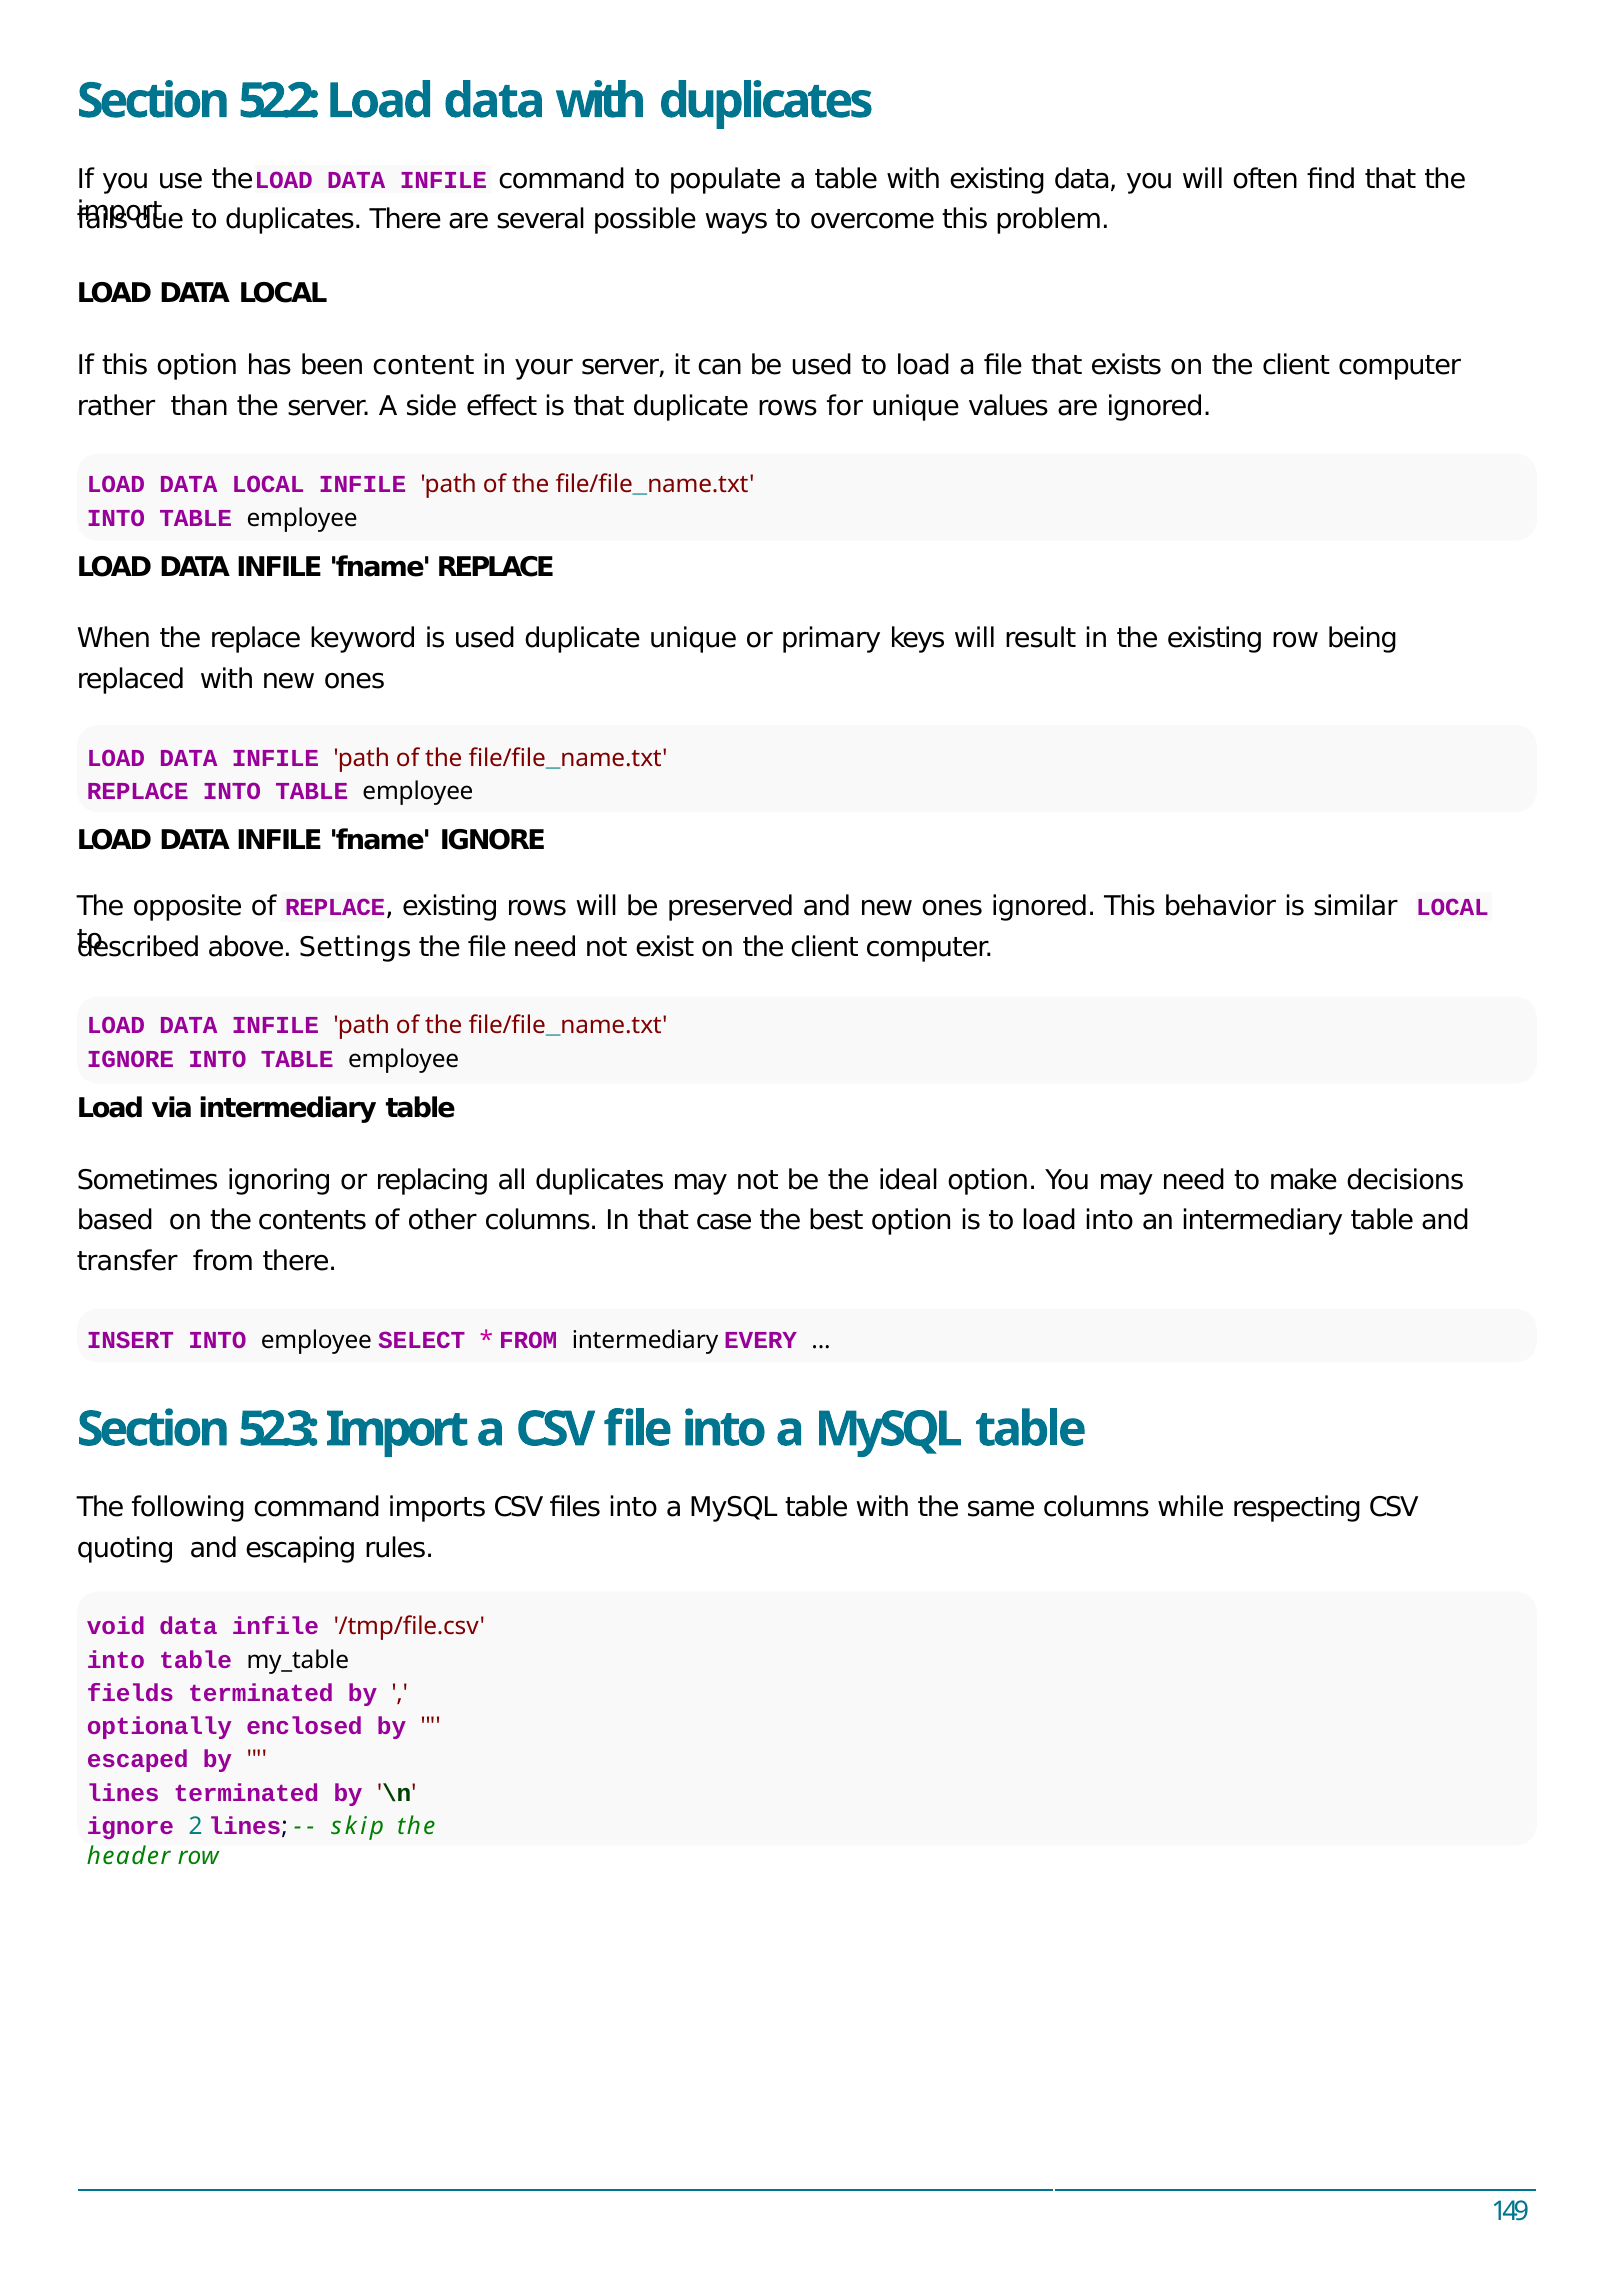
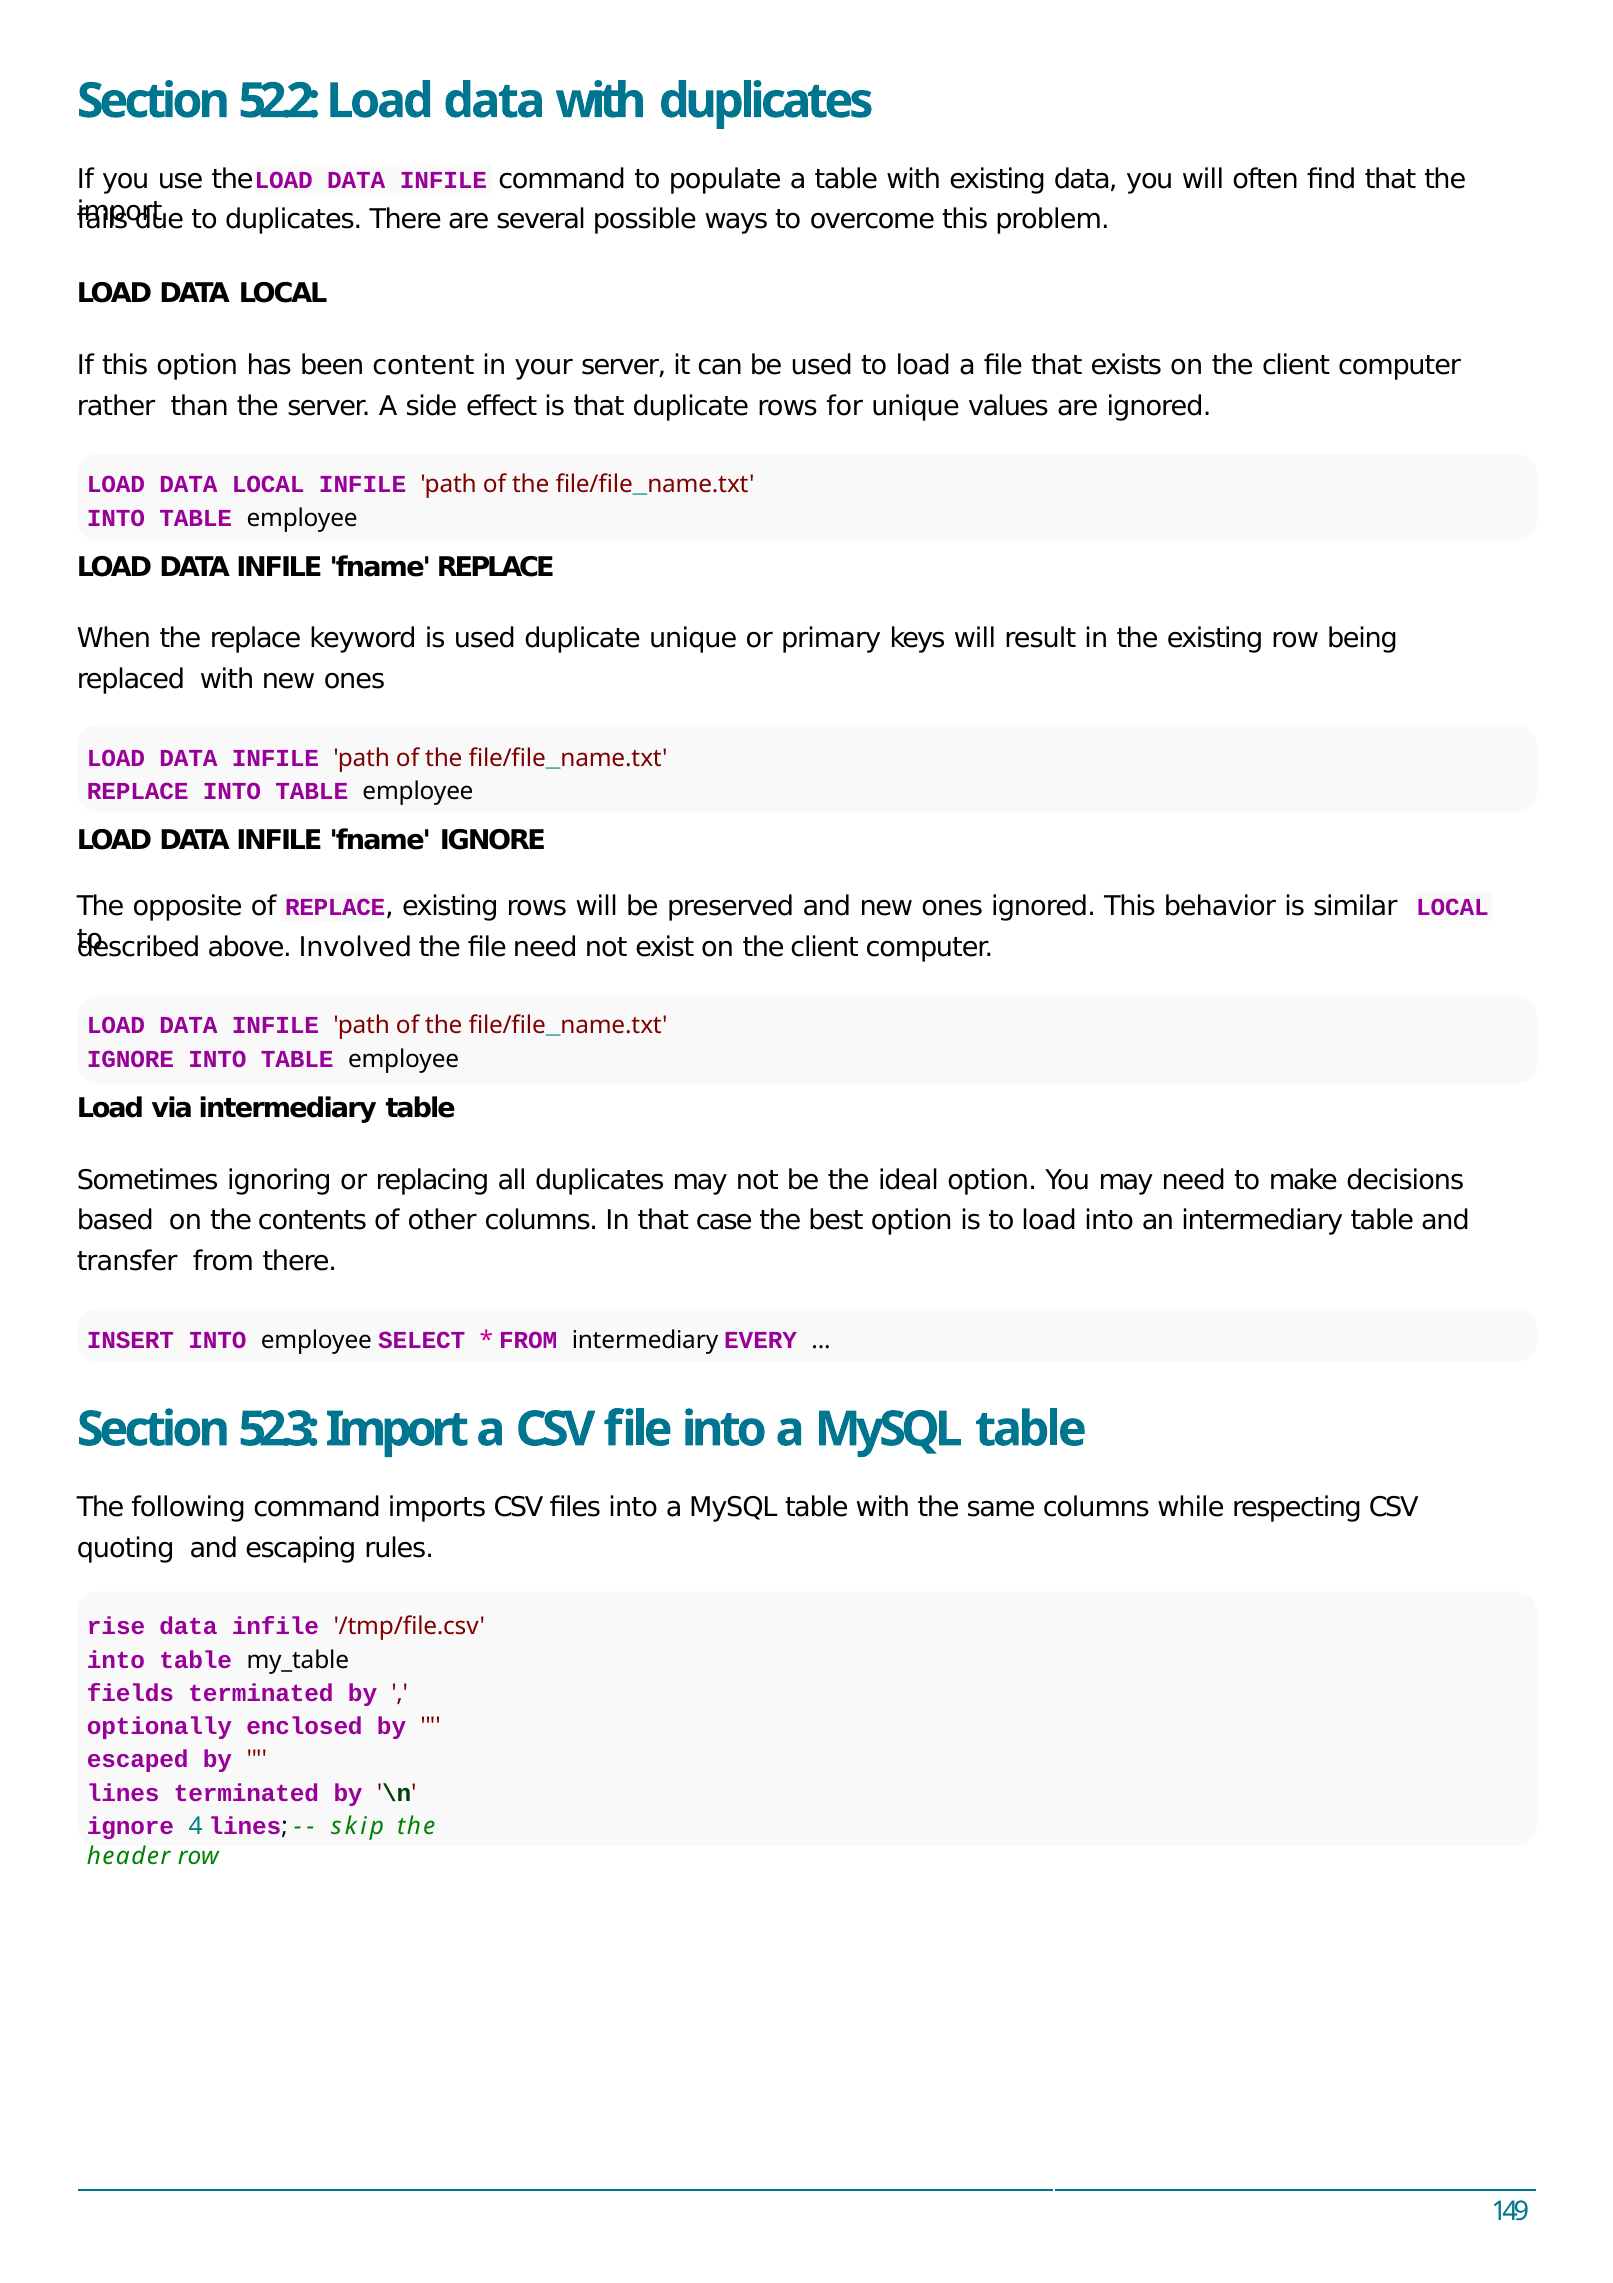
Settings: Settings -> Involved (355, 947)
void: void -> rise (116, 1627)
2: 2 -> 4 (195, 1826)
